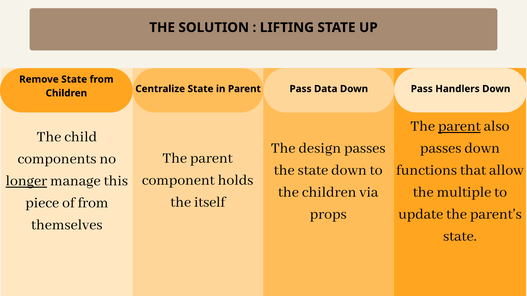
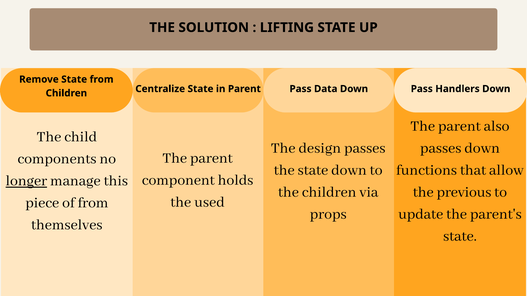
parent underline: present -> none (459, 126)
multiple: multiple -> previous (464, 192)
itself: itself -> used (209, 202)
